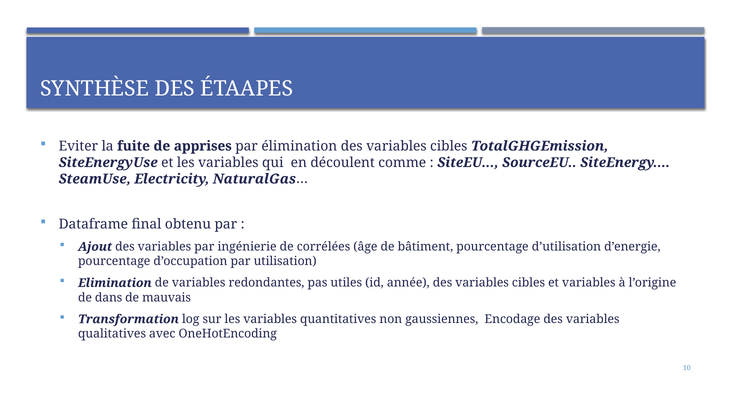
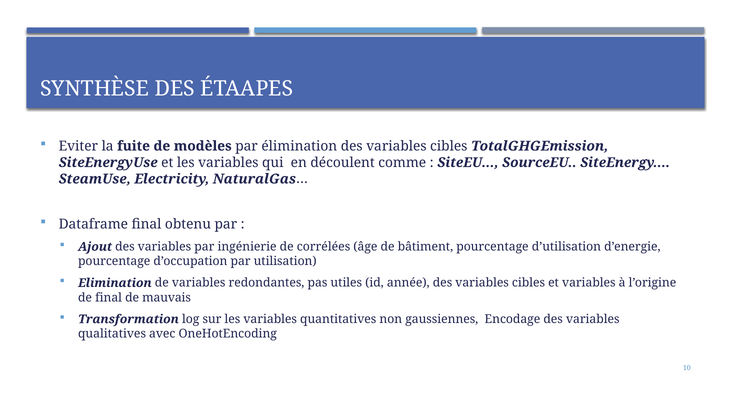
apprises: apprises -> modèles (203, 146)
de dans: dans -> final (109, 298)
